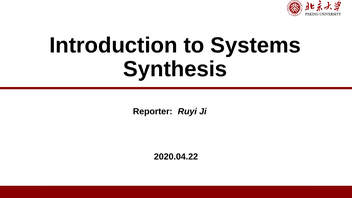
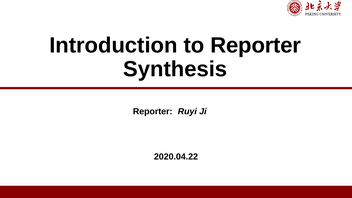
to Systems: Systems -> Reporter (256, 45)
